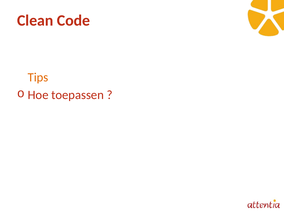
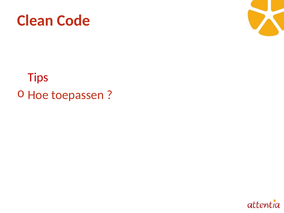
Tips colour: orange -> red (38, 77)
